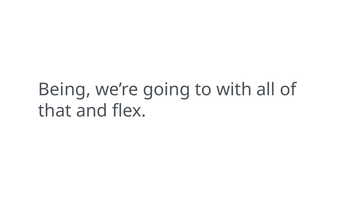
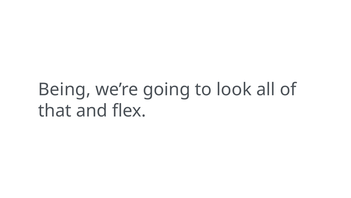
with: with -> look (234, 89)
